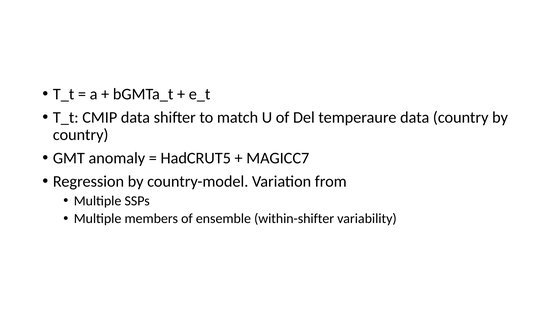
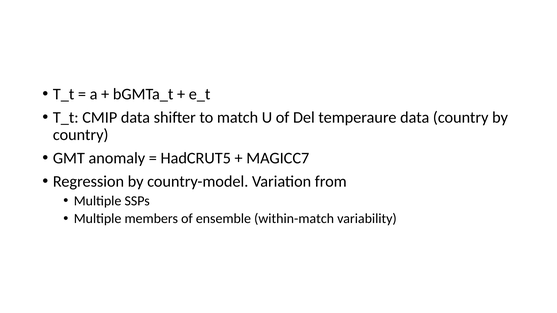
within-shifter: within-shifter -> within-match (294, 219)
